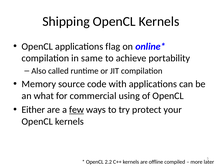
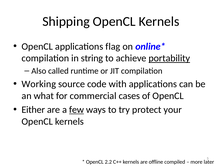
same: same -> string (92, 58)
portability underline: none -> present (169, 58)
Memory: Memory -> Working (39, 84)
using: using -> cases (129, 96)
